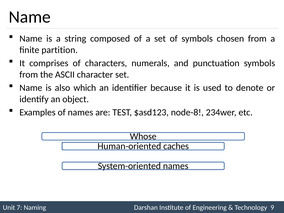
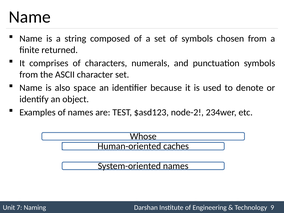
partition: partition -> returned (60, 50)
which: which -> space (85, 88)
node-8: node-8 -> node-2 (187, 112)
